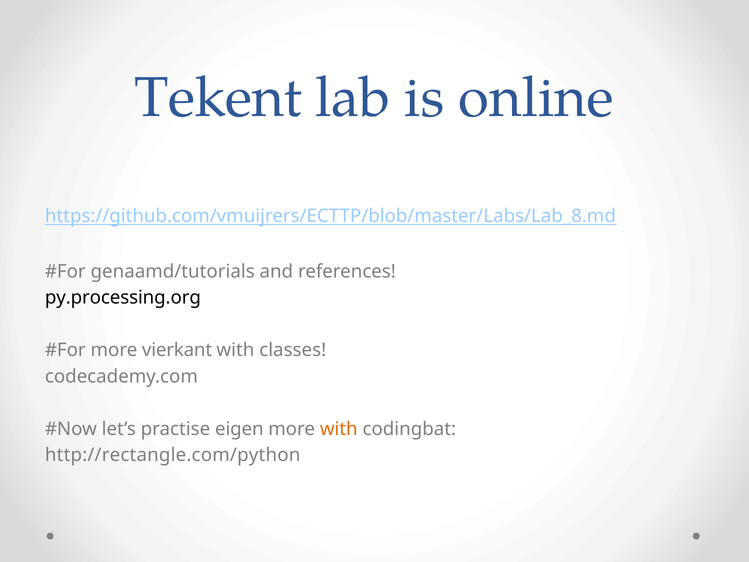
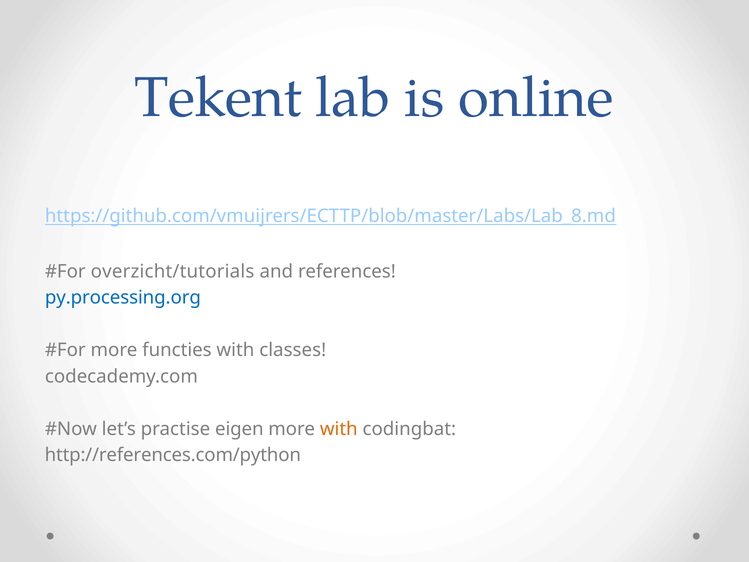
genaamd/tutorials: genaamd/tutorials -> overzicht/tutorials (173, 271)
py.processing.org colour: black -> blue (123, 298)
vierkant: vierkant -> functies (177, 350)
http://rectangle.com/python: http://rectangle.com/python -> http://references.com/python (173, 455)
